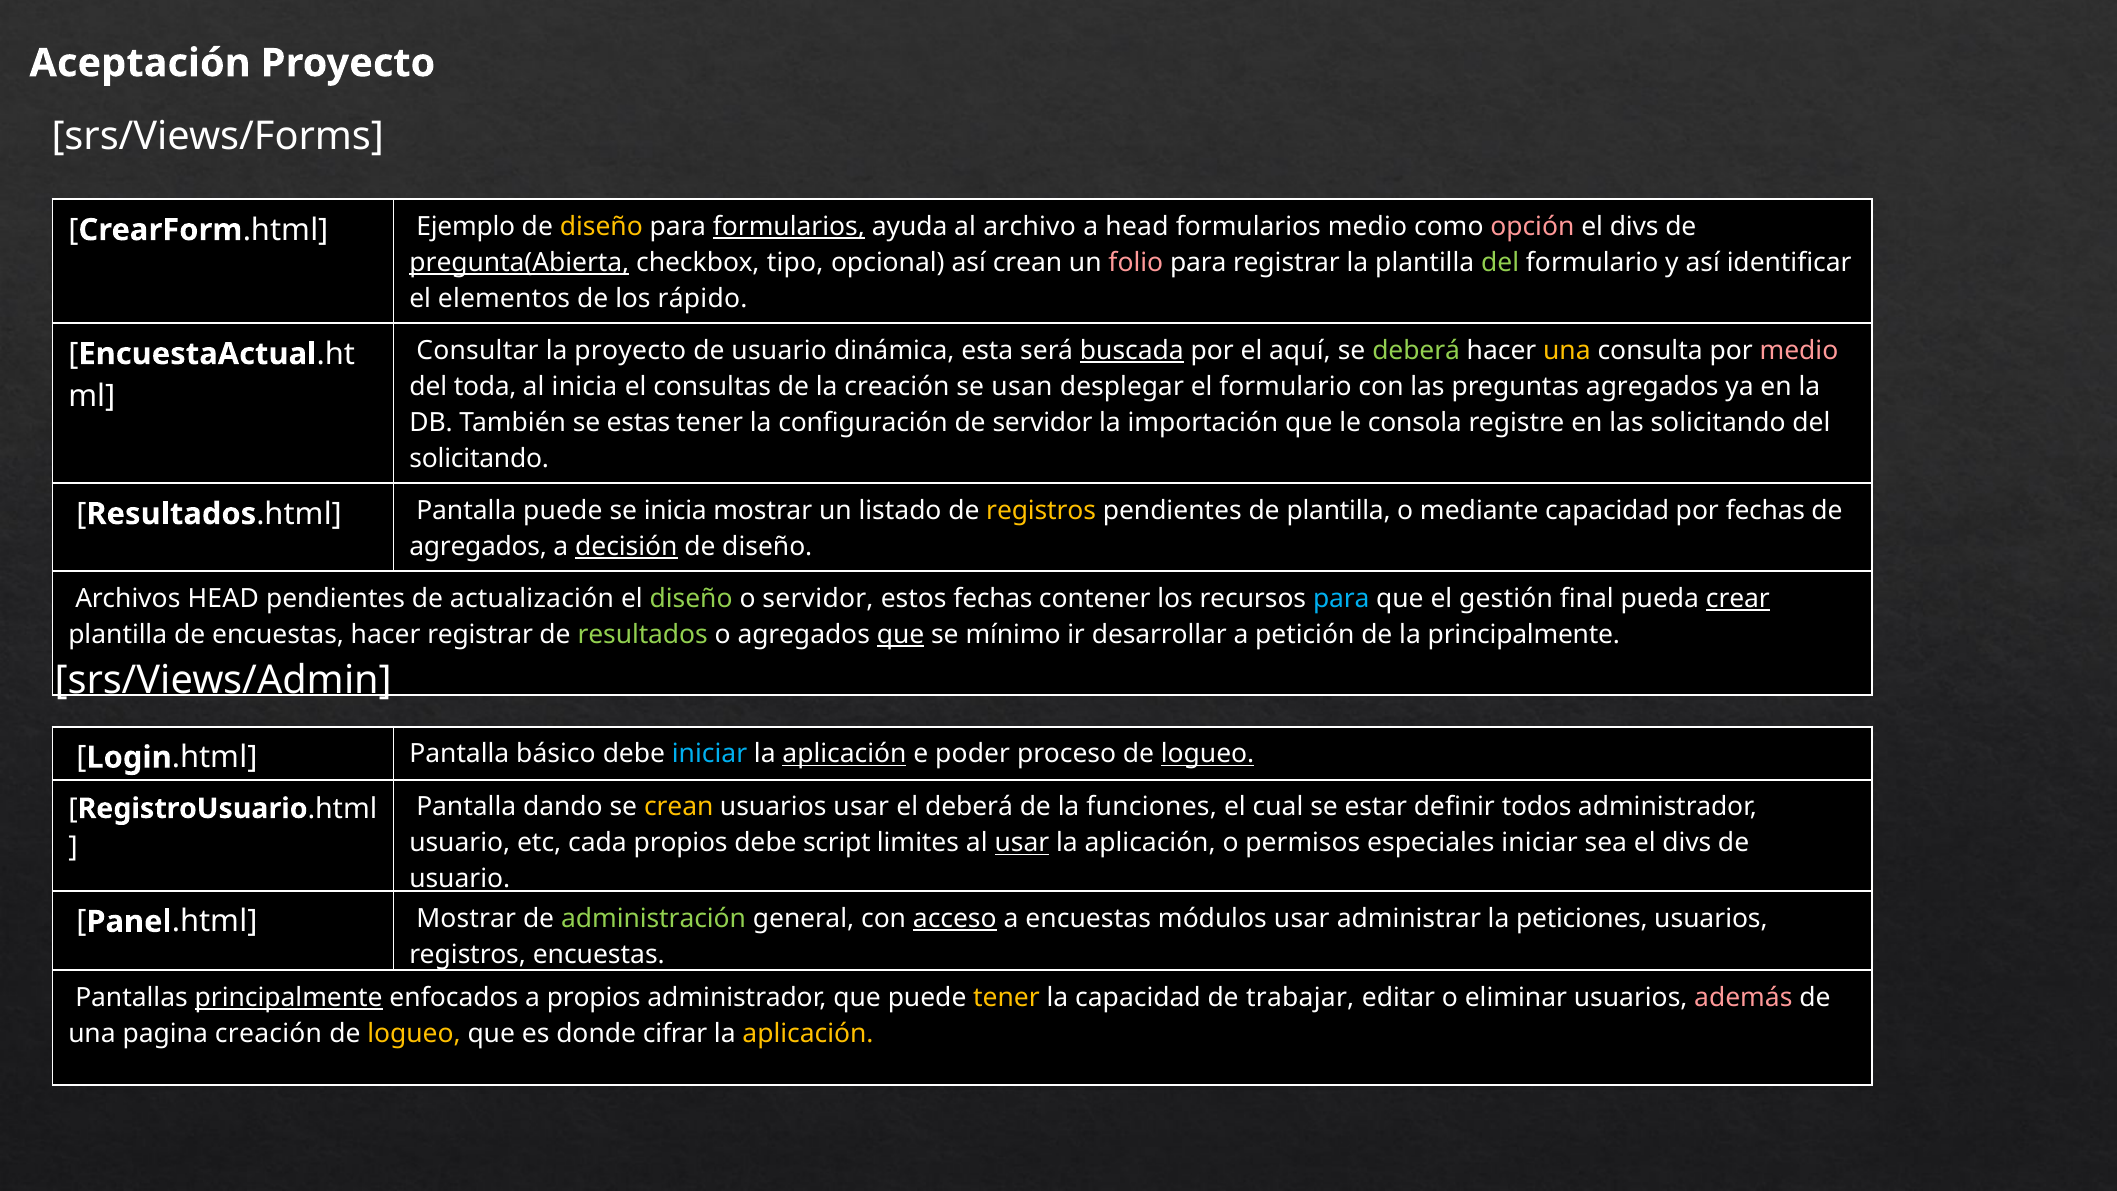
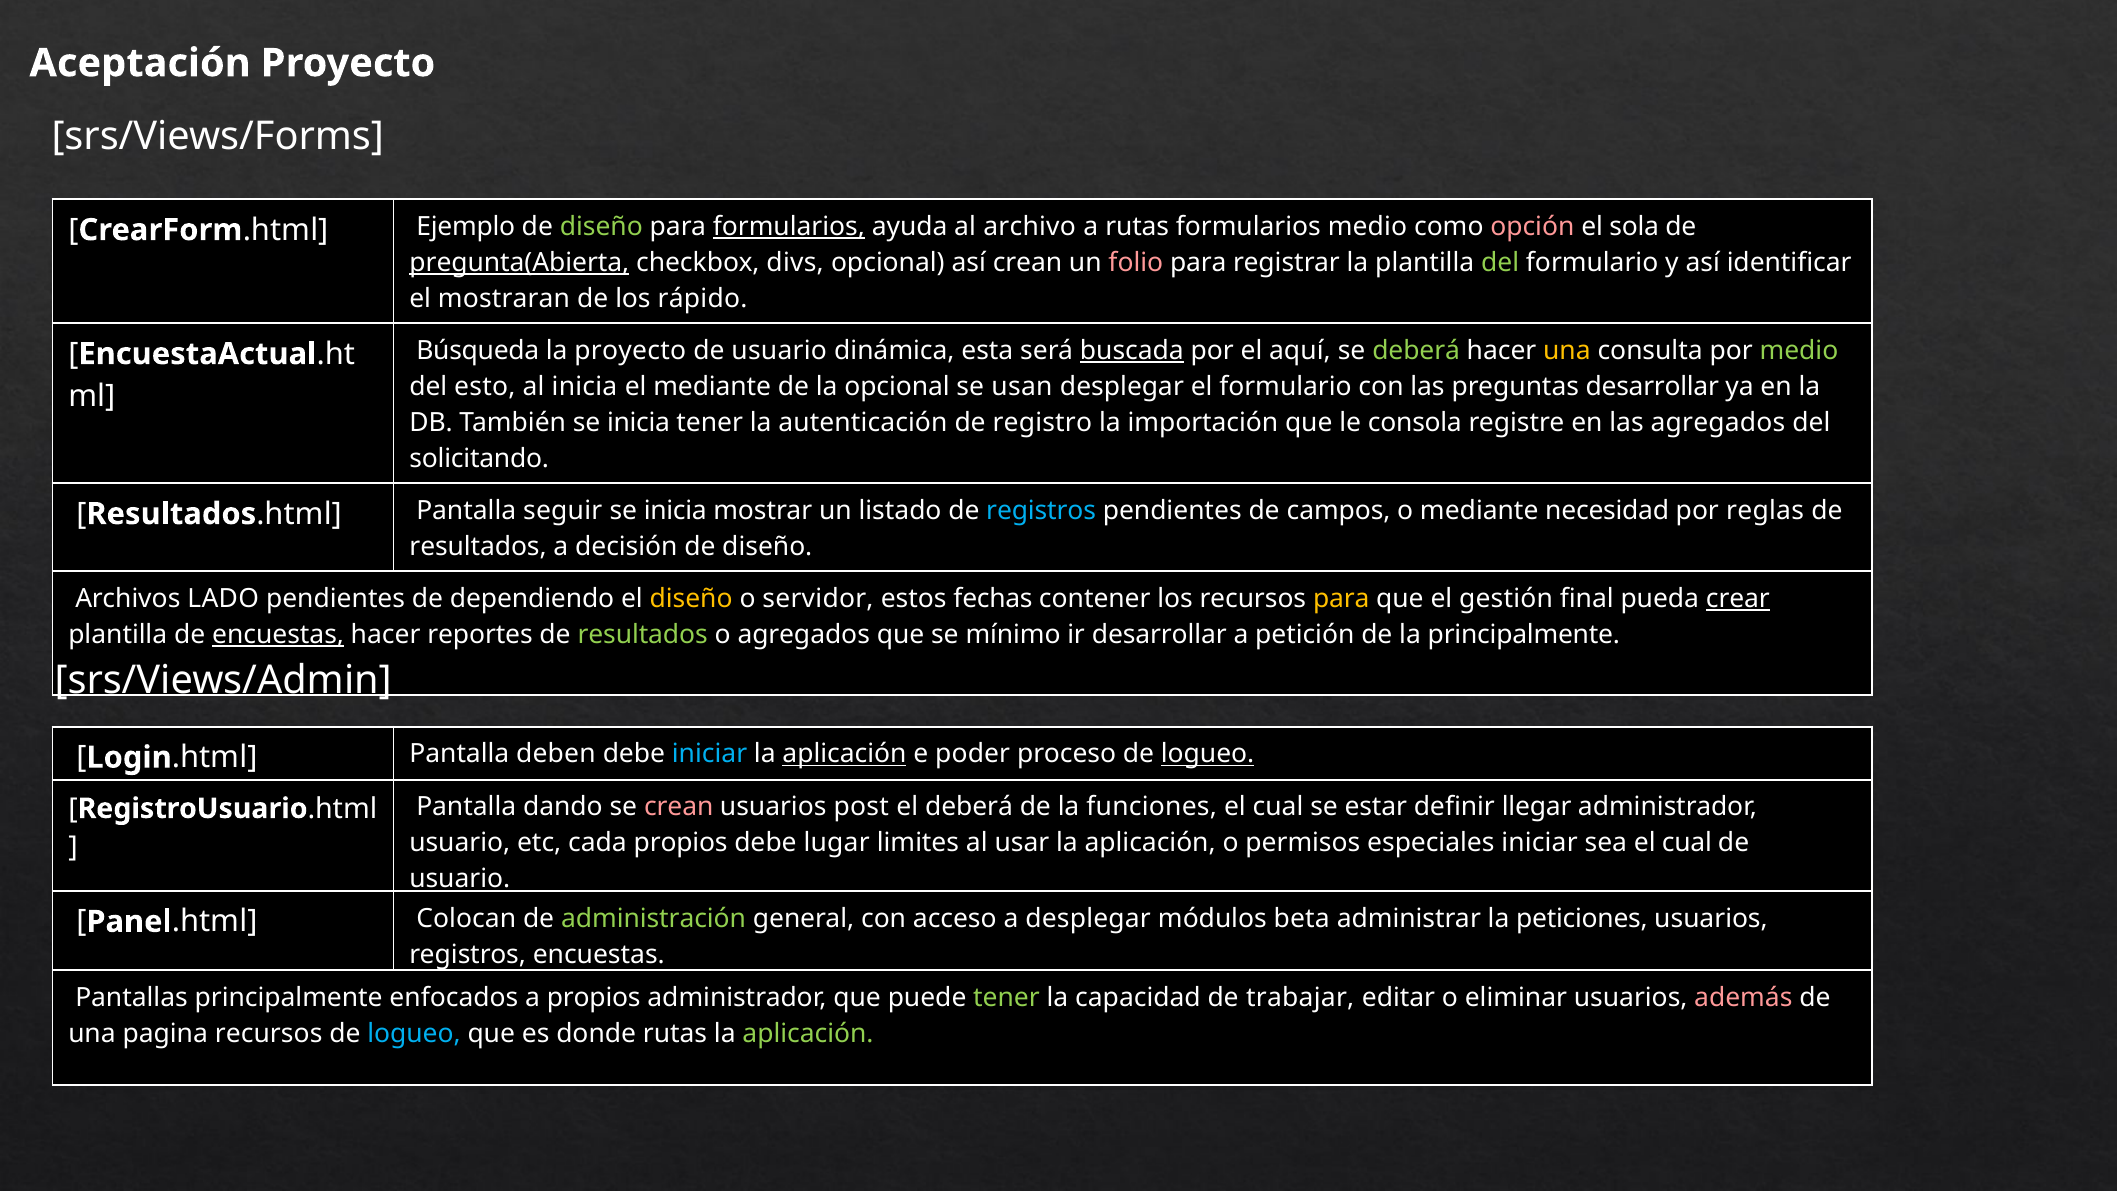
diseño colour: yellow -> light green (601, 227)
a head: head -> rutas (1137, 227)
divs: divs -> sola (1634, 227)
tipo: tipo -> divs (795, 263)
elementos: elementos -> mostraran (504, 299)
Consultar: Consultar -> Búsqueda (478, 351)
medio colour: pink -> light green (1799, 351)
toda: toda -> esto (485, 387)
el consultas: consultas -> mediante (712, 387)
la creación: creación -> opcional (897, 387)
preguntas agregados: agregados -> desarrollar (1652, 387)
También se estas: estas -> inicia (639, 423)
configuración: configuración -> autenticación (863, 423)
de servidor: servidor -> registro (1042, 423)
las solicitando: solicitando -> agregados (1718, 423)
Pantalla puede: puede -> seguir (563, 511)
registros colour: yellow -> light blue (1041, 511)
de plantilla: plantilla -> campos (1339, 511)
mediante capacidad: capacidad -> necesidad (1607, 511)
por fechas: fechas -> reglas (1765, 511)
agregados: agregados -> resultados (478, 547)
decisión underline: present -> none (626, 547)
Archivos HEAD: HEAD -> LADO (223, 599)
actualización: actualización -> dependiendo (532, 599)
diseño colour: light green -> yellow (691, 599)
para colour: light blue -> yellow (1341, 599)
encuestas underline: none -> present (278, 635)
hacer registrar: registrar -> reportes (480, 635)
que underline: present -> none (901, 635)
básico: básico -> deben (556, 754)
crean colour: yellow -> pink (679, 807)
usuarios usar: usar -> post (861, 807)
todos: todos -> llegar (1537, 807)
script: script -> lugar (837, 843)
usar underline: present -> none (1022, 843)
sea el divs: divs -> cual (1687, 843)
Panel.html Mostrar: Mostrar -> Colocan (466, 918)
acceso underline: present -> none (955, 918)
a encuestas: encuestas -> desplegar (1088, 918)
módulos usar: usar -> beta (1302, 918)
principalmente underline: present -> none (289, 998)
tener colour: yellow -> light green (1007, 998)
pagina creación: creación -> recursos (269, 1034)
logueo colour: yellow -> light blue (414, 1034)
donde cifrar: cifrar -> rutas (675, 1034)
aplicación colour: yellow -> light green (808, 1034)
